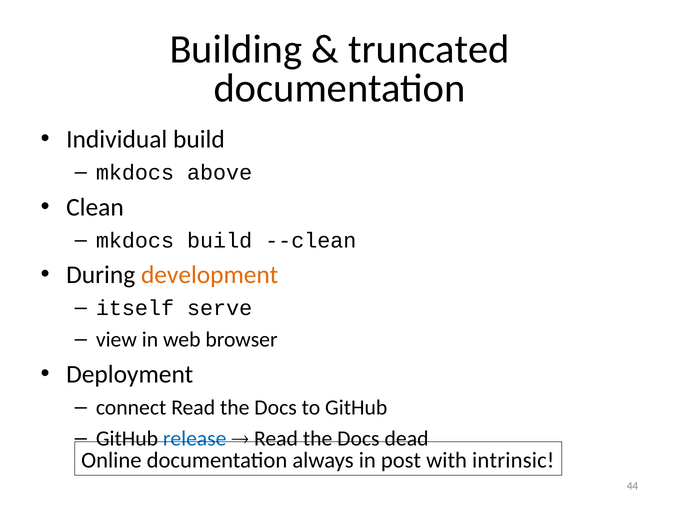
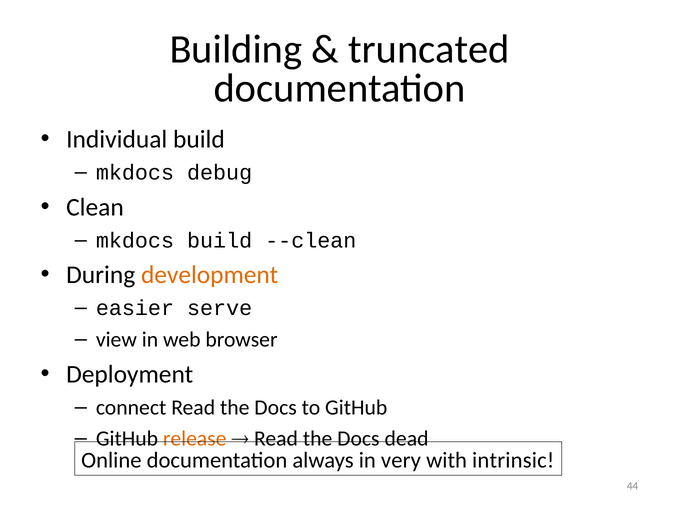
above: above -> debug (220, 173)
itself: itself -> easier (135, 308)
release colour: blue -> orange (195, 439)
post: post -> very (401, 460)
